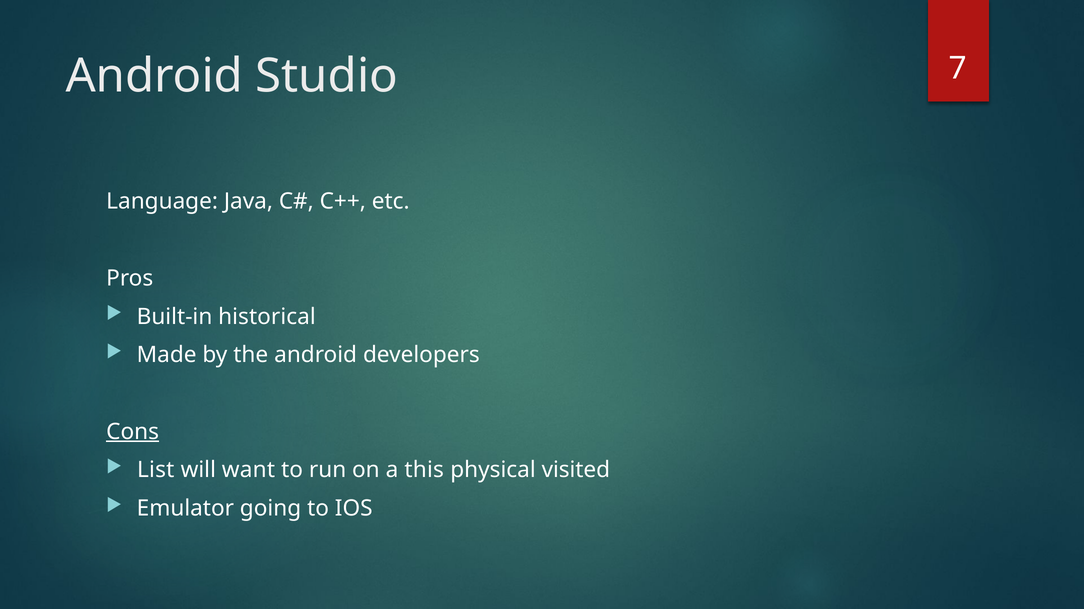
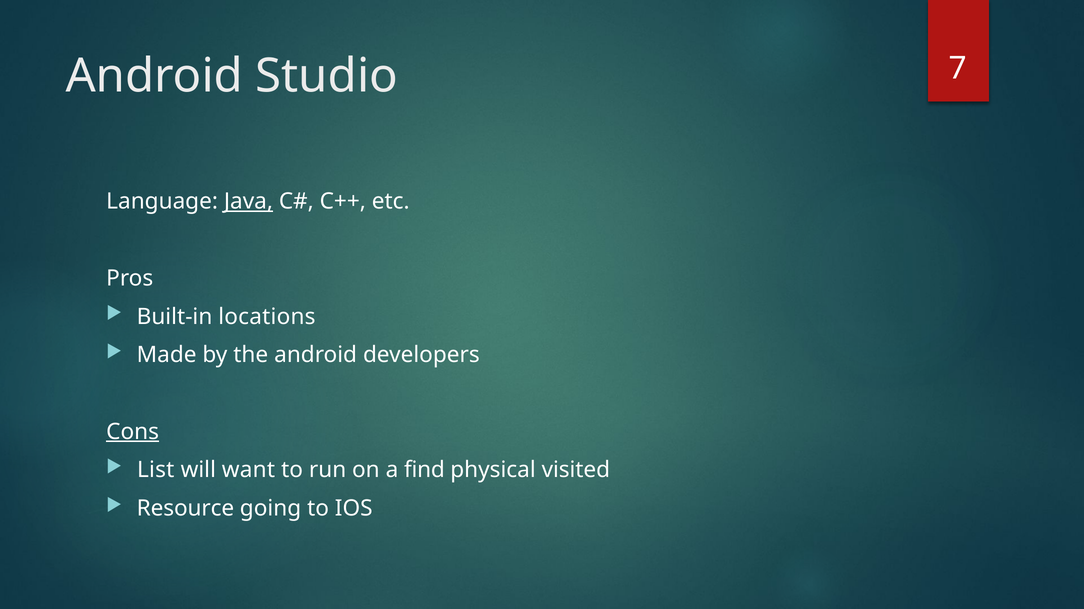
Java underline: none -> present (248, 202)
historical: historical -> locations (267, 317)
this: this -> find (424, 471)
Emulator: Emulator -> Resource (185, 509)
